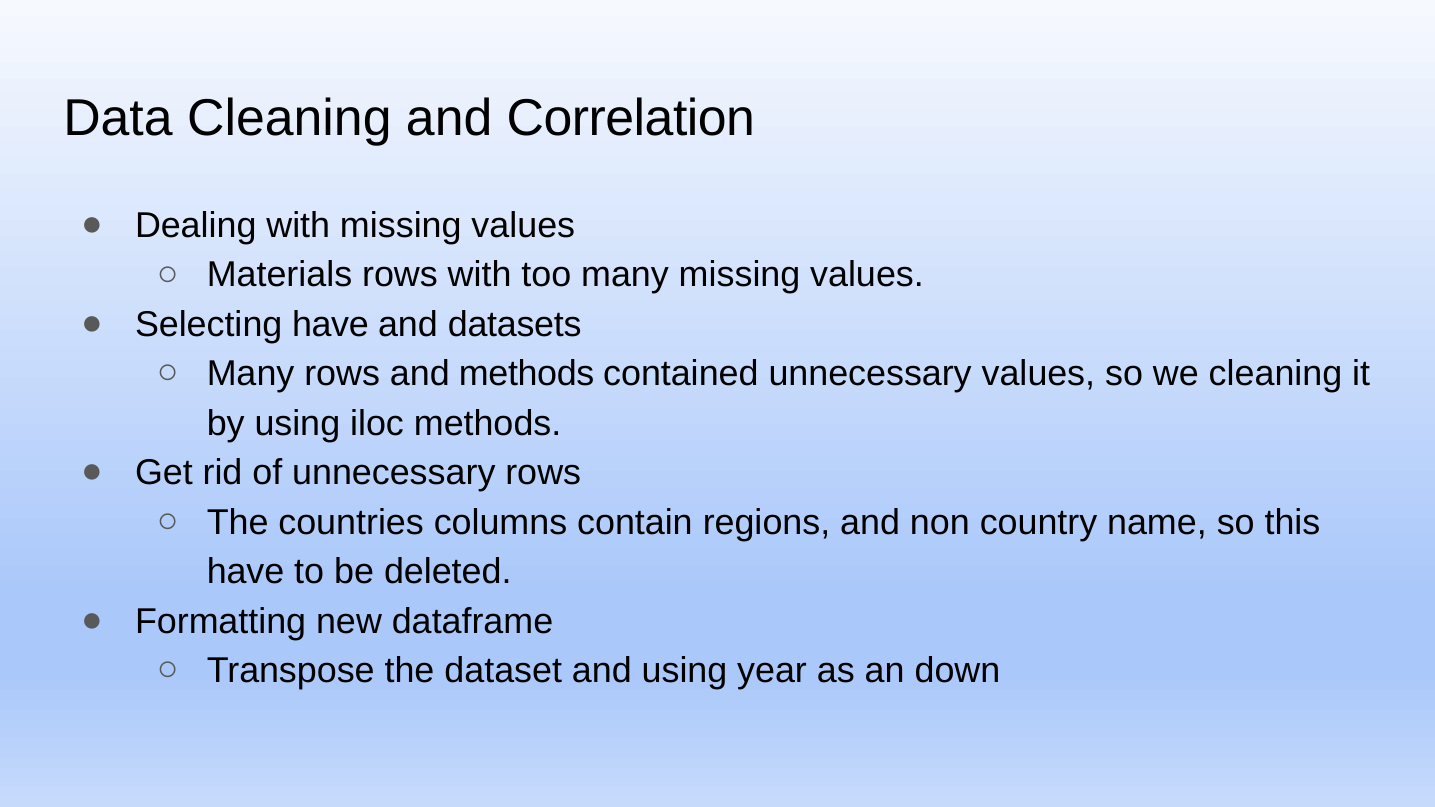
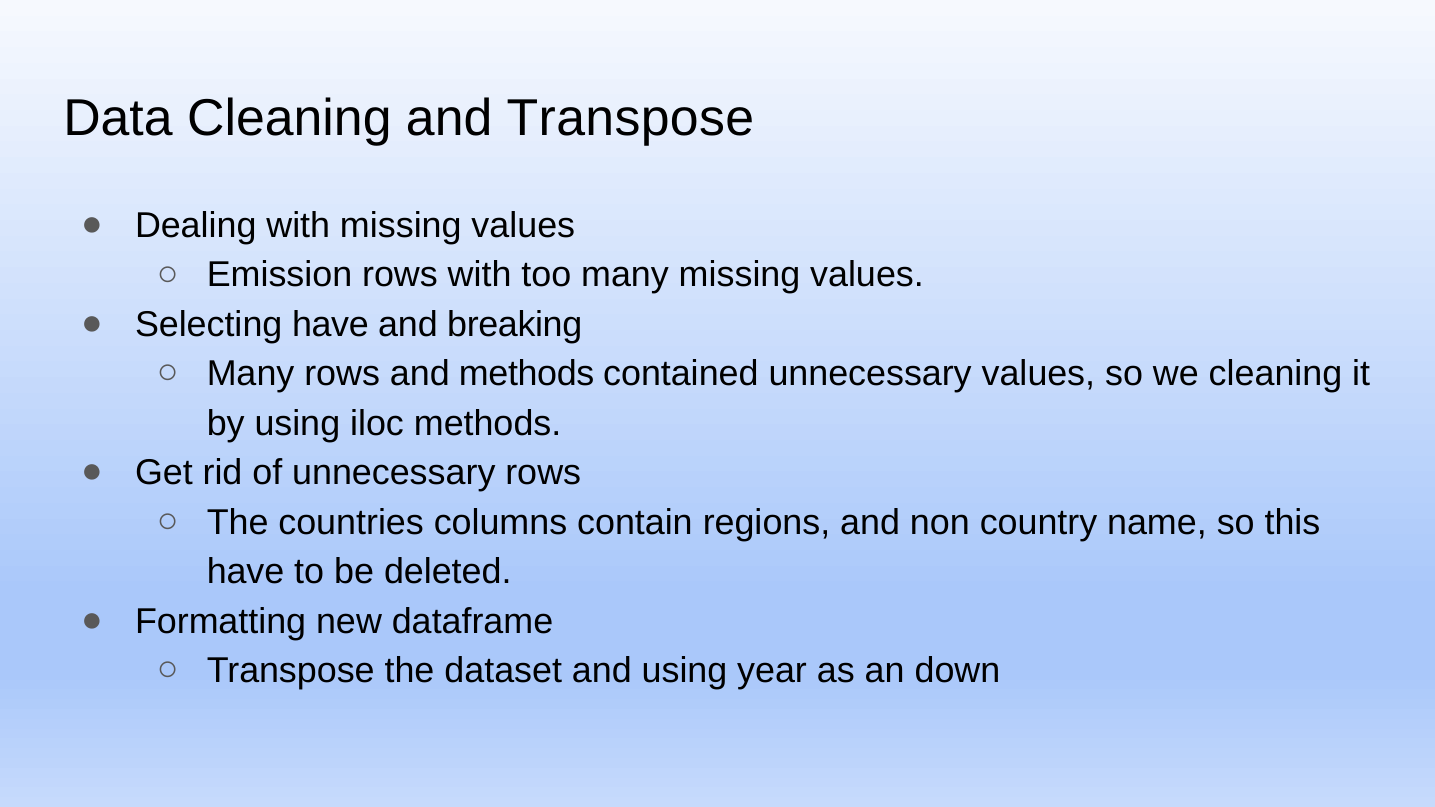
and Correlation: Correlation -> Transpose (630, 119)
Materials: Materials -> Emission (280, 275)
datasets: datasets -> breaking (515, 325)
